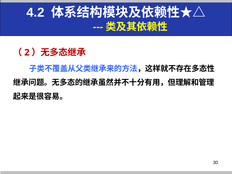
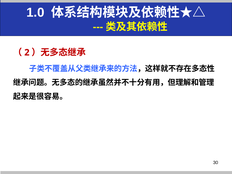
4.2: 4.2 -> 1.0 (35, 13)
